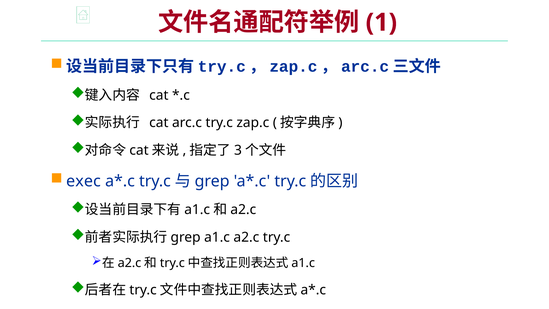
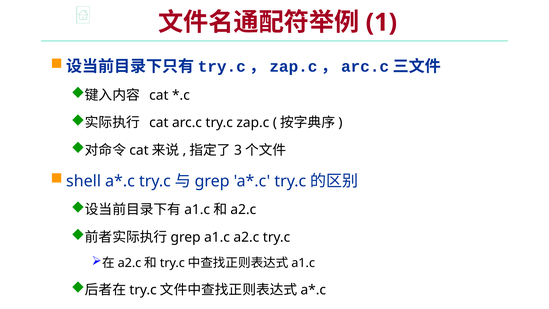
exec: exec -> shell (84, 181)
